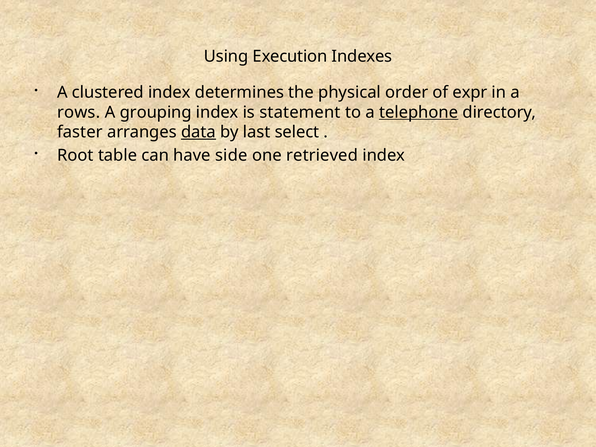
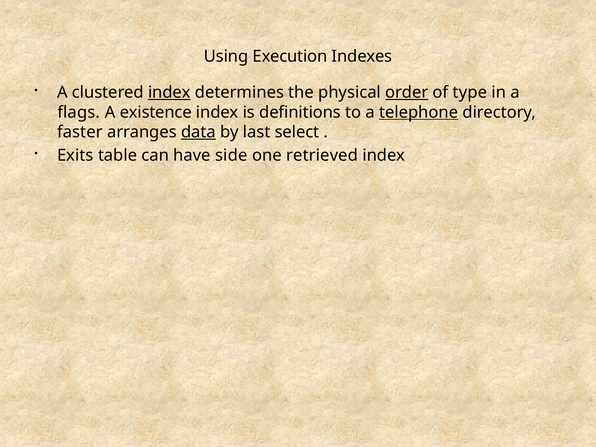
index underline: none -> present (169, 92)
order underline: none -> present (407, 92)
expr: expr -> type (470, 92)
rows: rows -> flags (79, 112)
grouping: grouping -> existence (156, 112)
statement: statement -> definitions (300, 112)
Root: Root -> Exits (75, 155)
